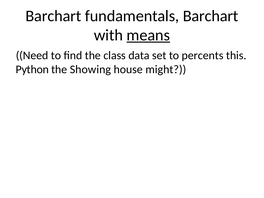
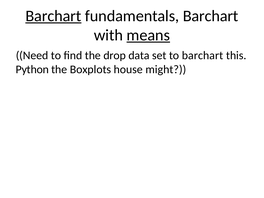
Barchart underline: none -> present (53, 16)
class: class -> drop (115, 55)
to percents: percents -> barchart (203, 55)
Showing: Showing -> Boxplots (90, 69)
